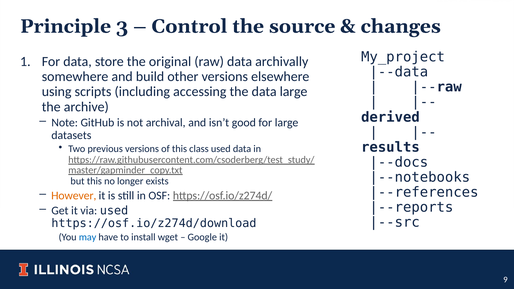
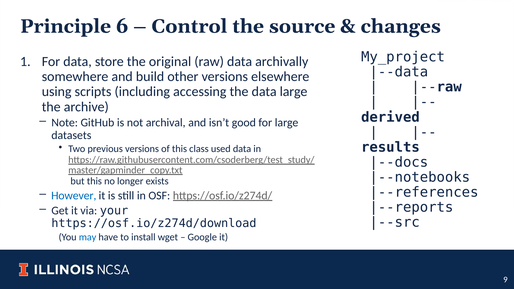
3: 3 -> 6 (122, 26)
However colour: orange -> blue (74, 196)
via used: used -> your (114, 211)
